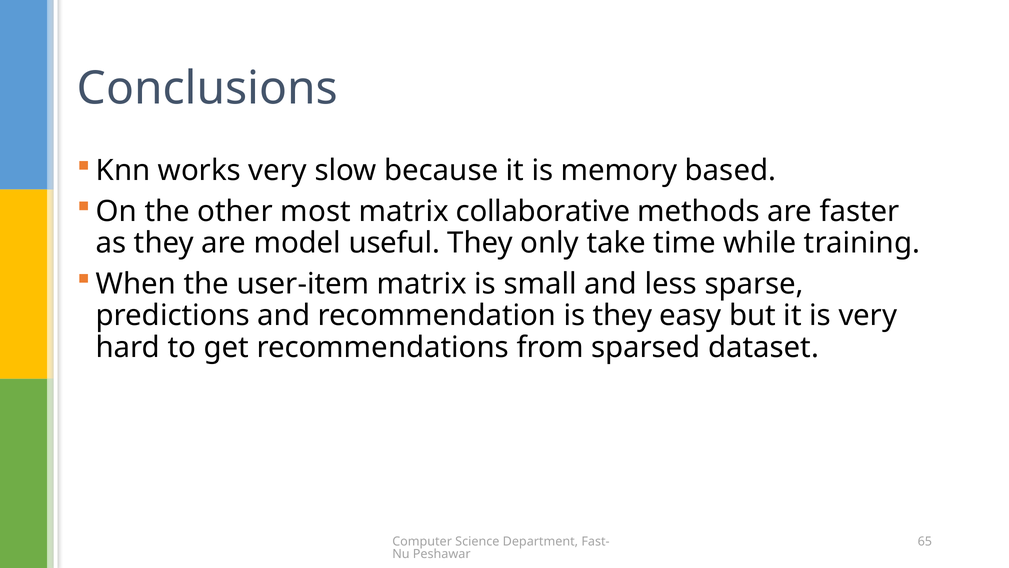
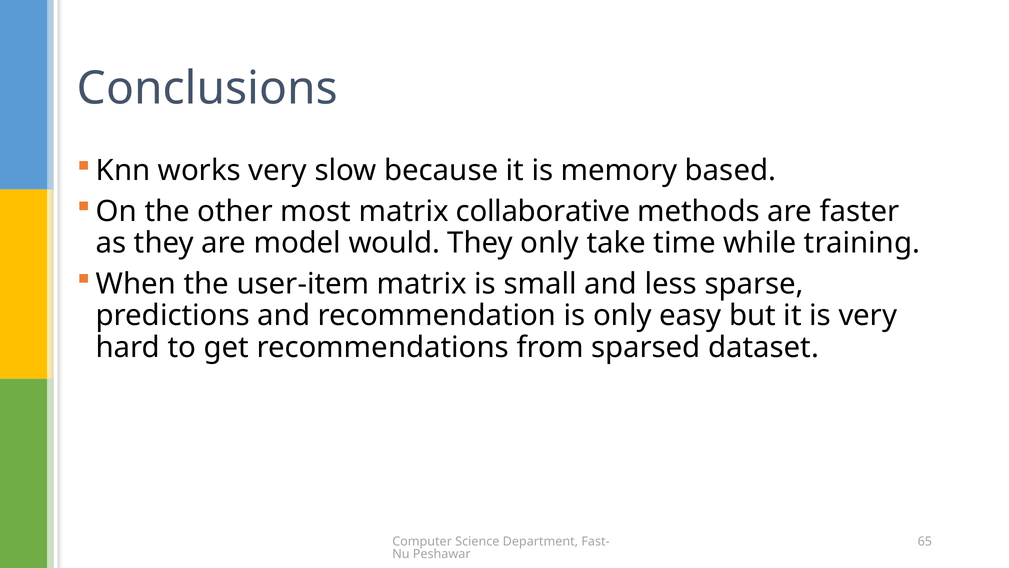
useful: useful -> would (394, 243)
is they: they -> only (622, 315)
